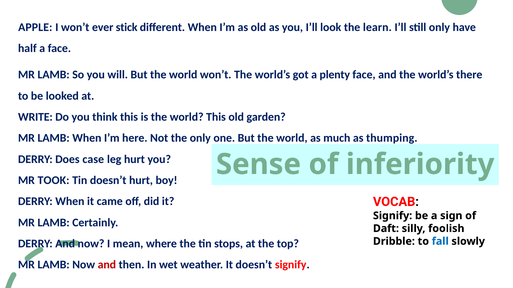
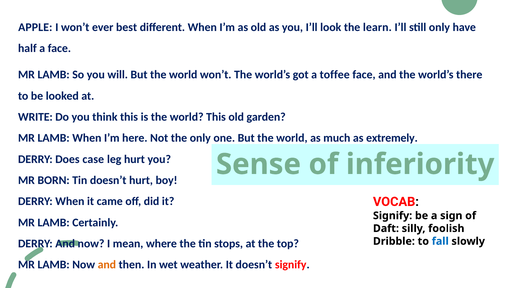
stick: stick -> best (127, 27)
plenty: plenty -> toffee (335, 75)
thumping: thumping -> extremely (392, 138)
TOOK: TOOK -> BORN (54, 181)
and colour: red -> orange (107, 265)
